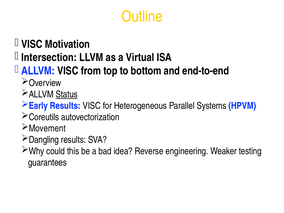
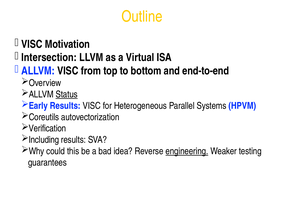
Movement: Movement -> Verification (47, 128)
Dangling: Dangling -> Including (44, 140)
engineering underline: none -> present (187, 151)
